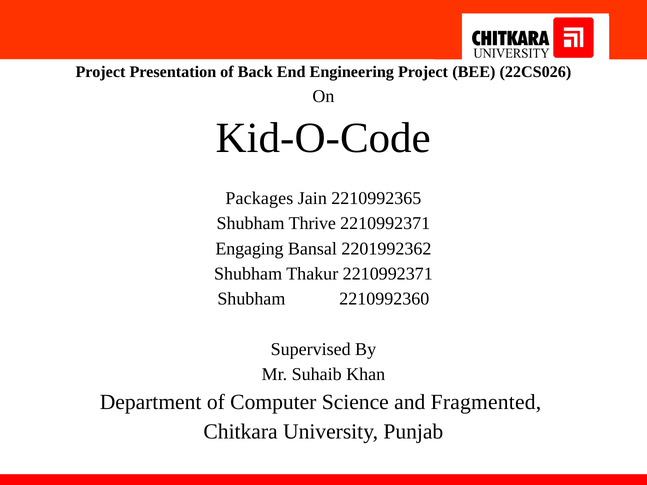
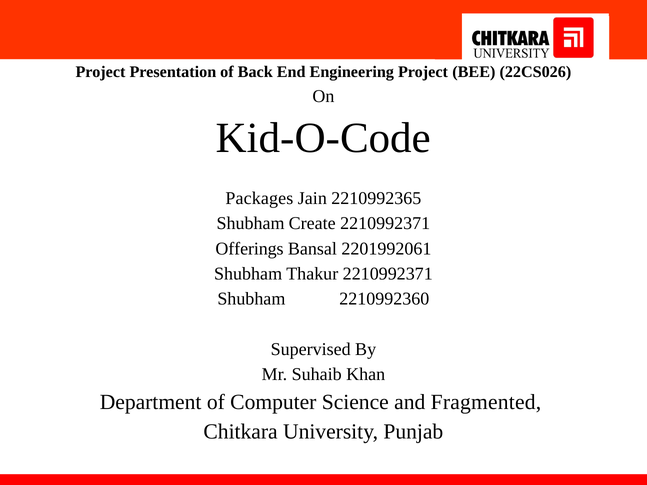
Thrive: Thrive -> Create (312, 224)
Engaging: Engaging -> Offerings (250, 249)
2201992362: 2201992362 -> 2201992061 (386, 249)
